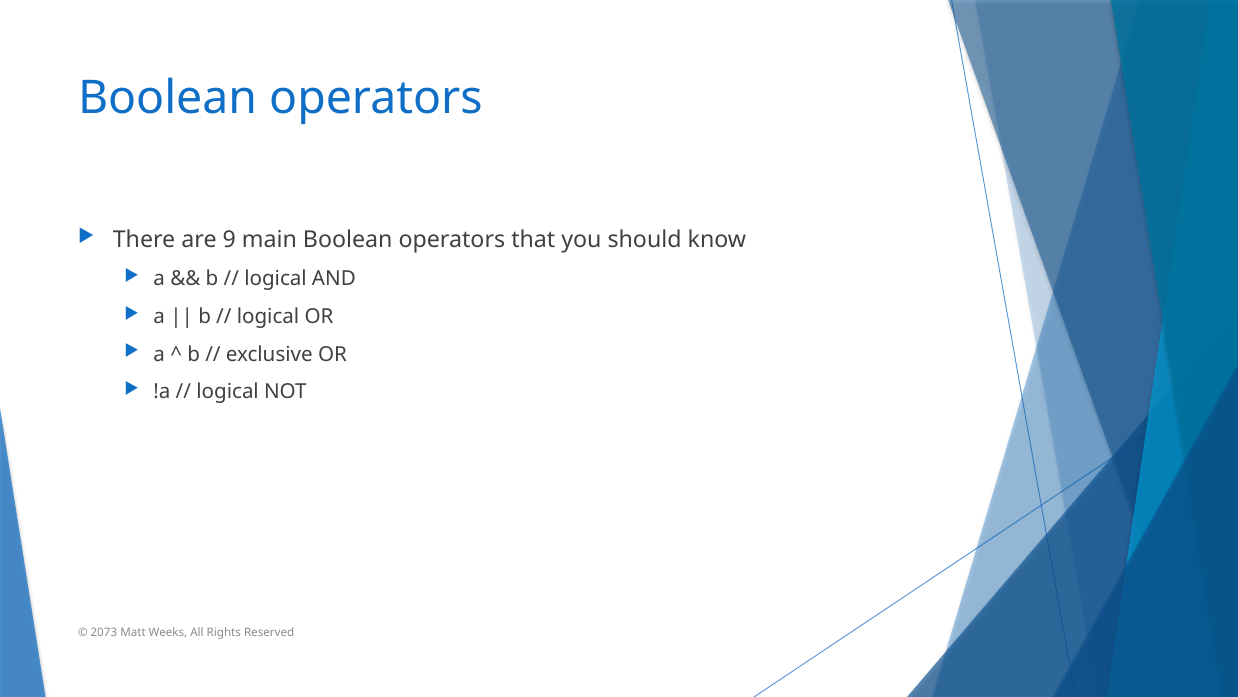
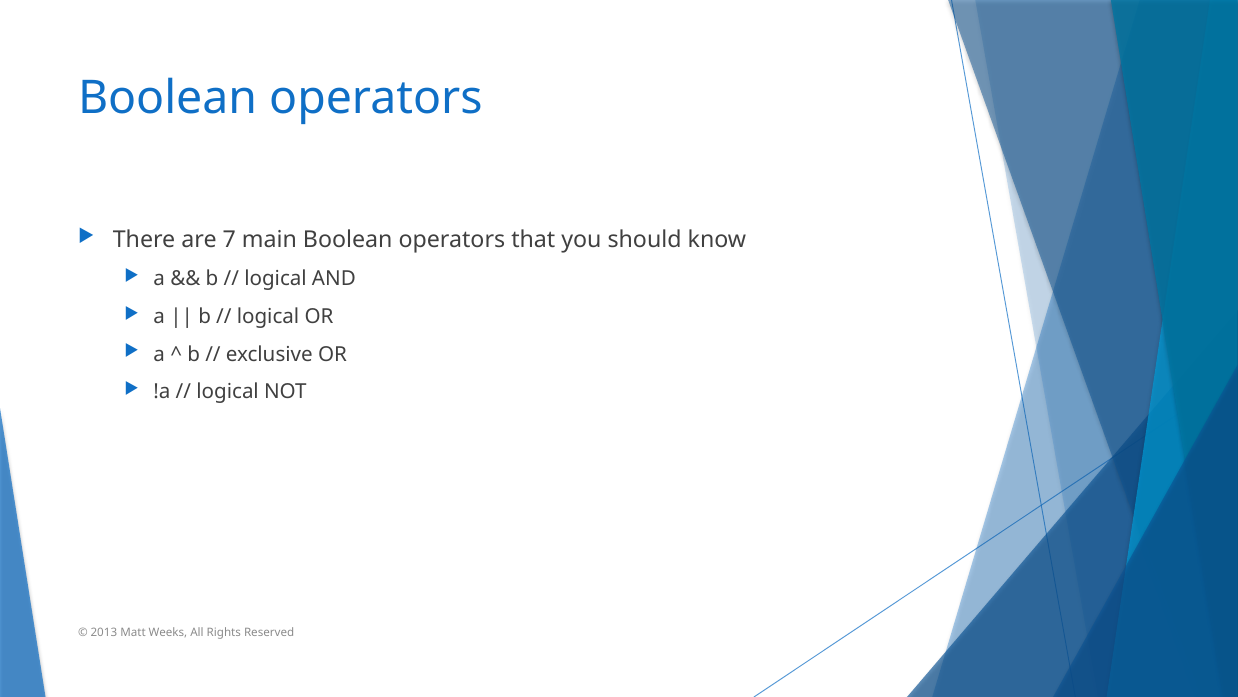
9: 9 -> 7 (229, 240)
2073: 2073 -> 2013 (104, 632)
